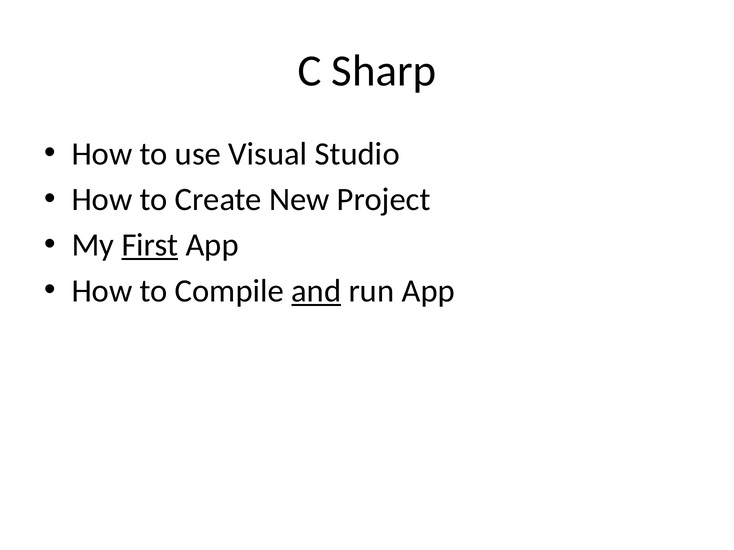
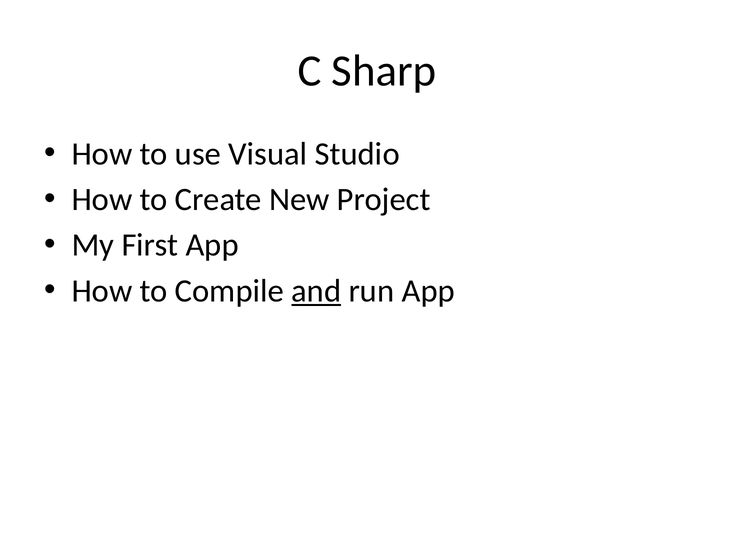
First underline: present -> none (150, 245)
